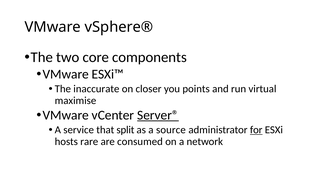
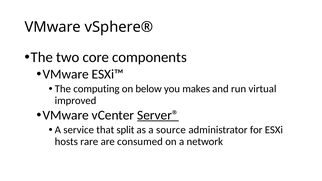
inaccurate: inaccurate -> computing (96, 89)
closer: closer -> below (149, 89)
points: points -> makes (196, 89)
maximise: maximise -> improved (76, 101)
for underline: present -> none (256, 130)
